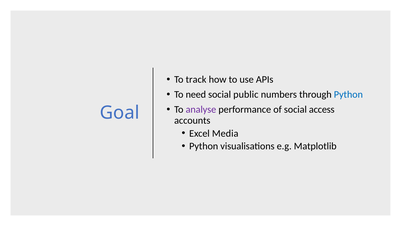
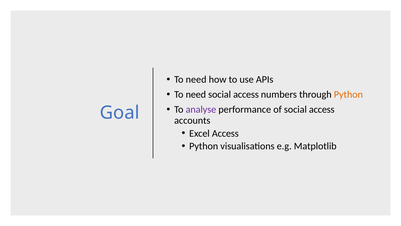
track: track -> need (196, 79)
public: public -> access (246, 94)
Python colour: blue -> orange (348, 94)
Excel Media: Media -> Access (225, 133)
